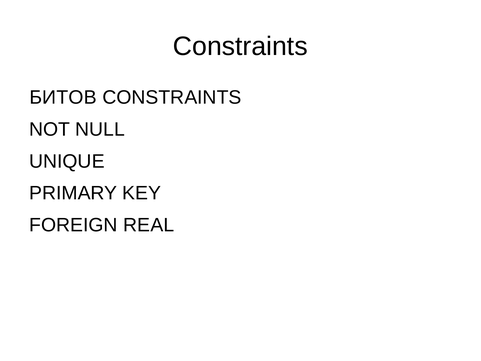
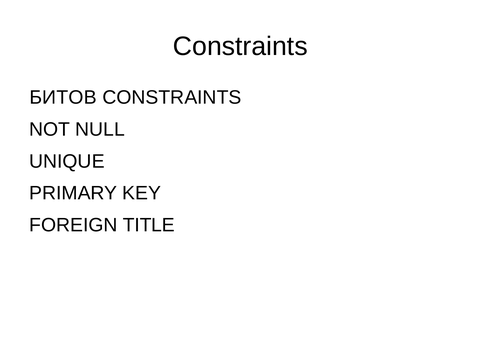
REAL: REAL -> TITLE (149, 225)
